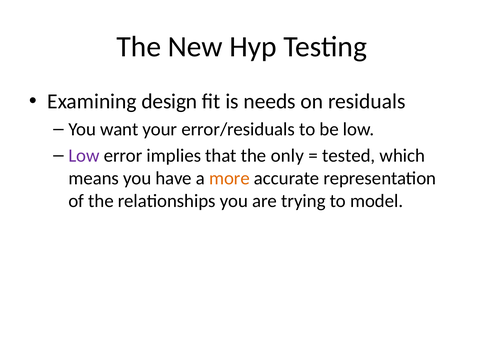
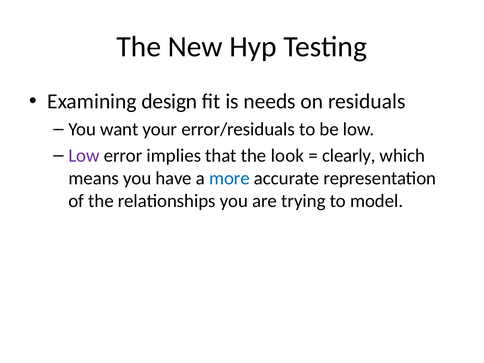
only: only -> look (287, 156)
tested: tested -> clearly (349, 156)
more colour: orange -> blue (229, 178)
